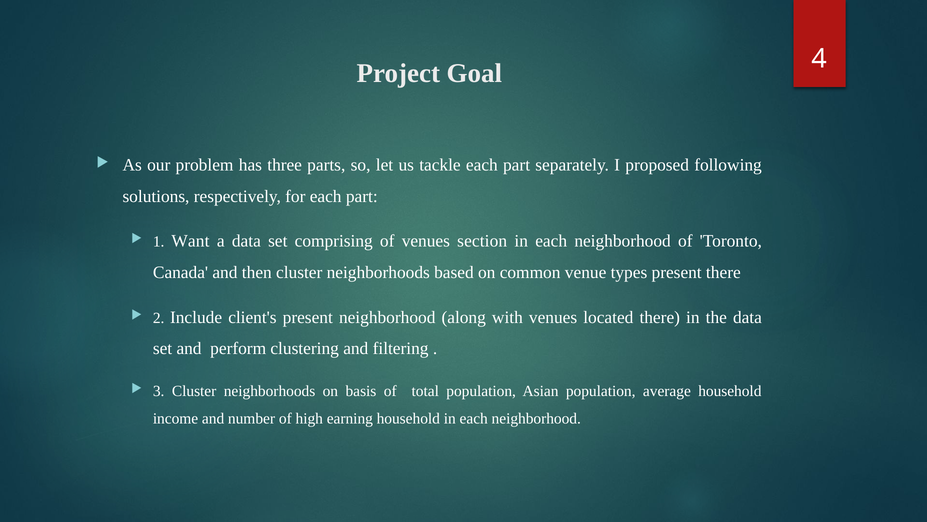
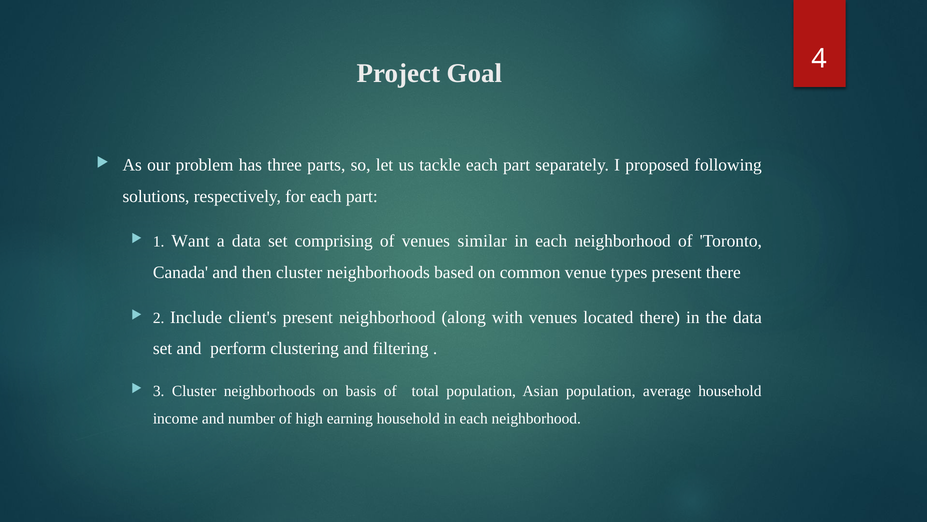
section: section -> similar (482, 241)
